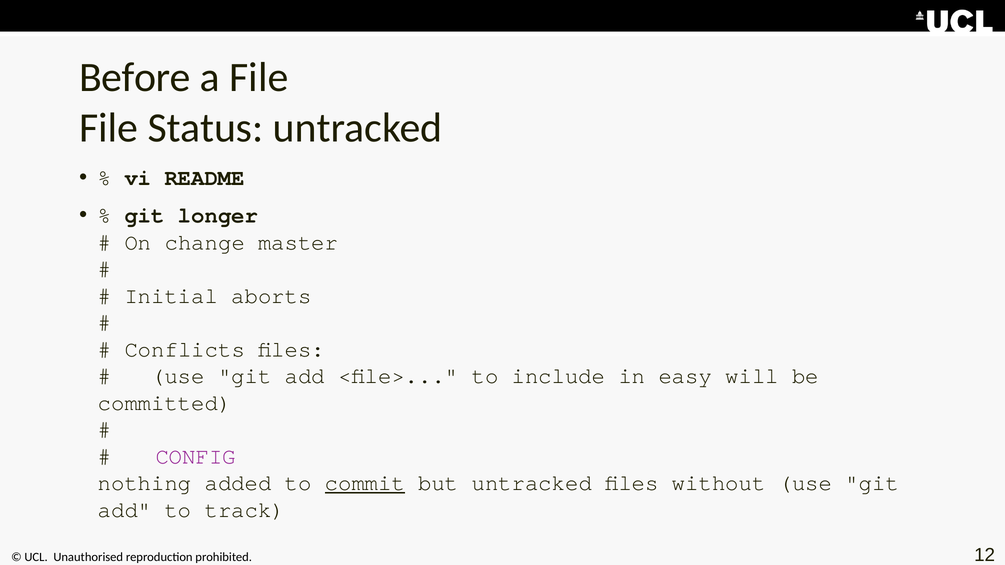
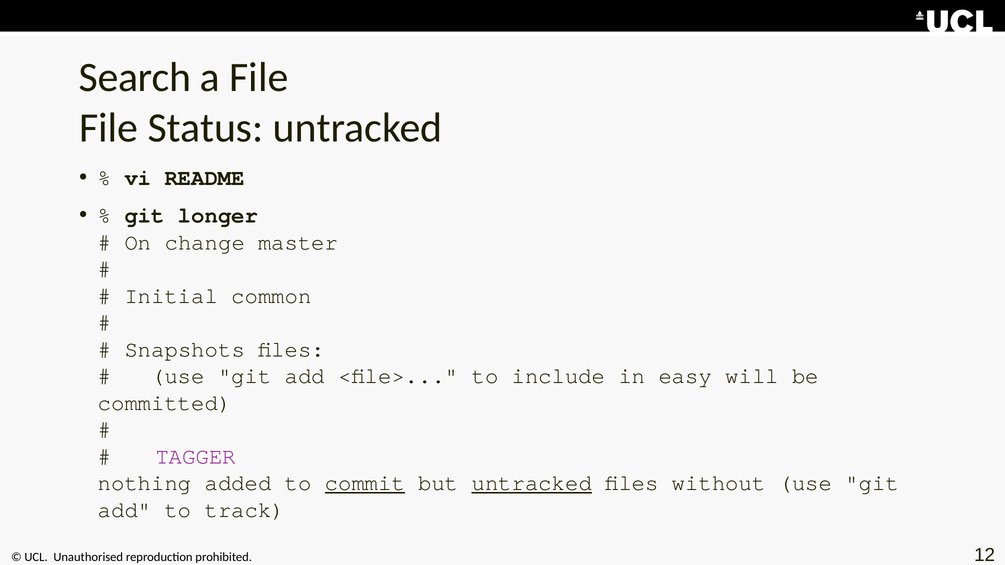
Before: Before -> Search (135, 78)
aborts: aborts -> common (272, 296)
Conflicts: Conflicts -> Snapshots (185, 349)
CONFIG: CONFIG -> TAGGER (196, 457)
untracked underline: none -> present (532, 483)
